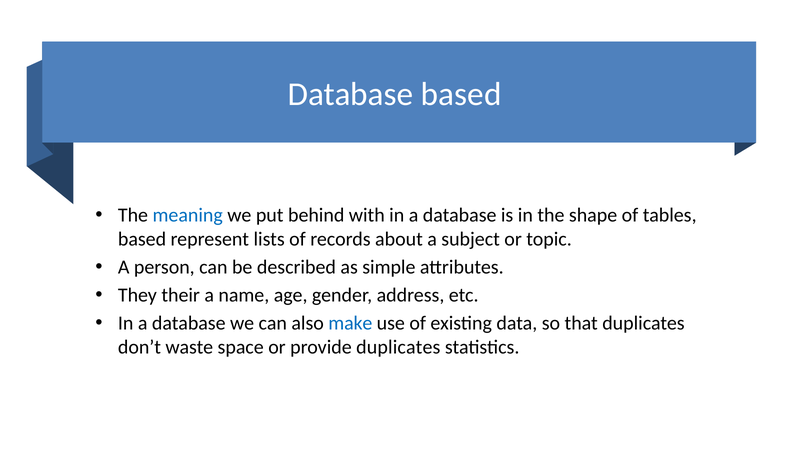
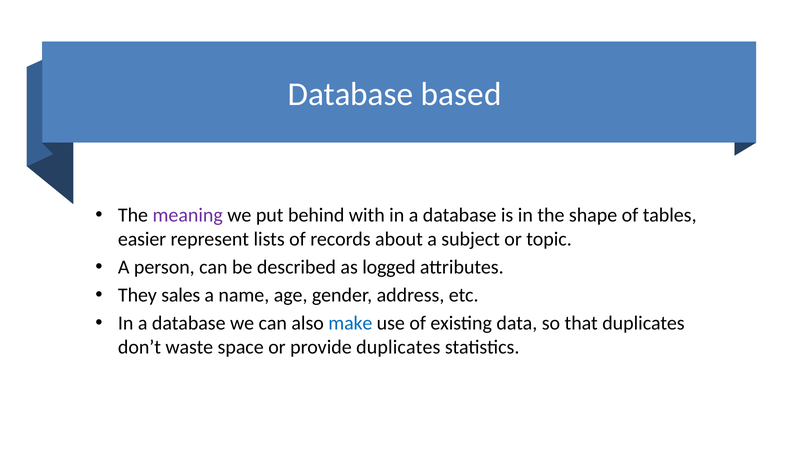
meaning colour: blue -> purple (188, 215)
based: based -> easier (142, 239)
simple: simple -> logged (389, 267)
their: their -> sales (181, 295)
